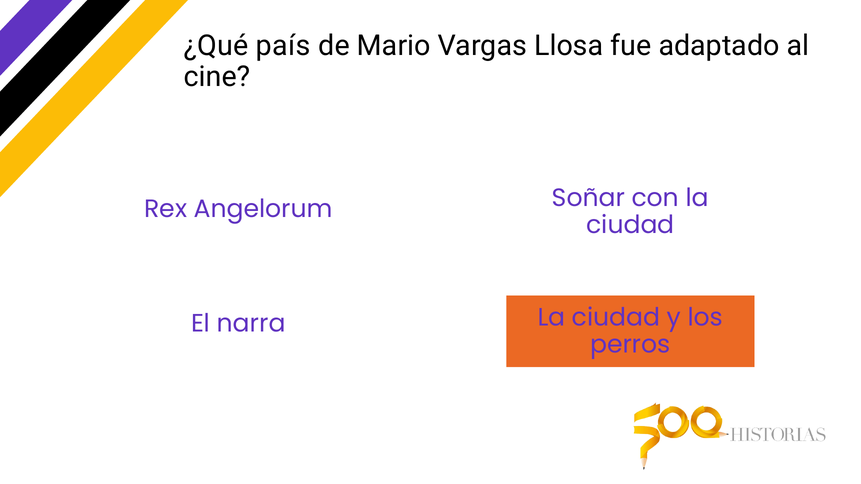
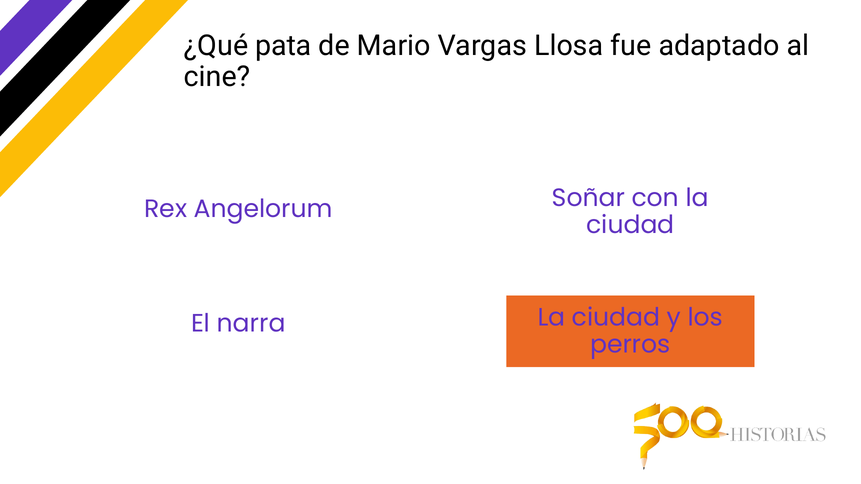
país: país -> pata (283, 46)
